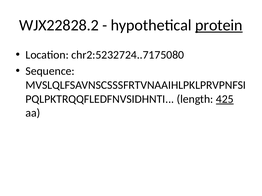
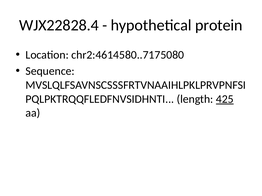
WJX22828.2: WJX22828.2 -> WJX22828.4 (59, 25)
protein underline: present -> none (219, 25)
chr2:5232724..7175080: chr2:5232724..7175080 -> chr2:4614580..7175080 (128, 55)
